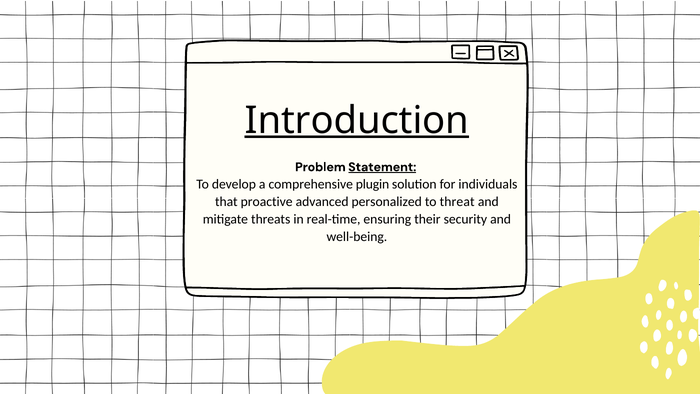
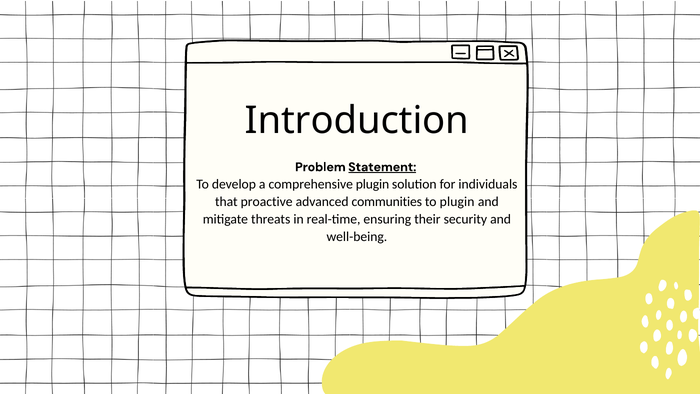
Introduction underline: present -> none (357, 120)
personalized: personalized -> communities (387, 202)
to threat: threat -> plugin (457, 202)
